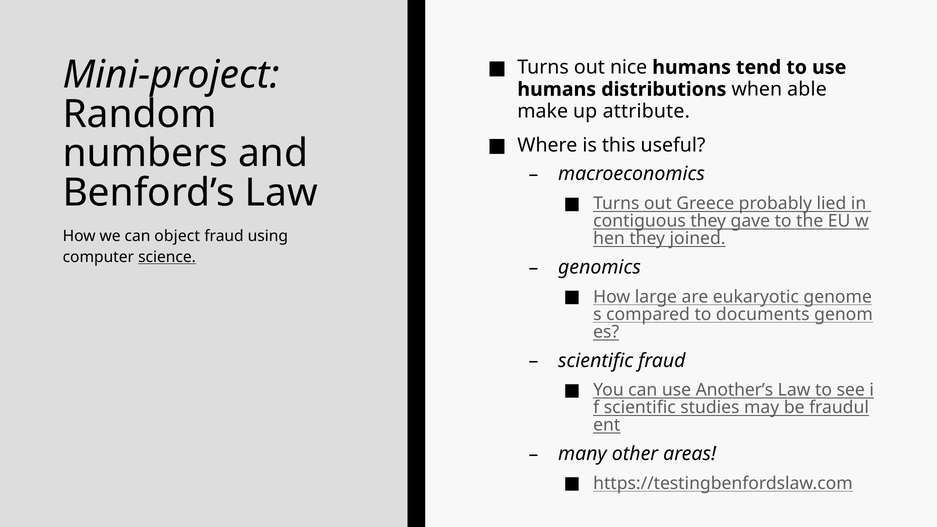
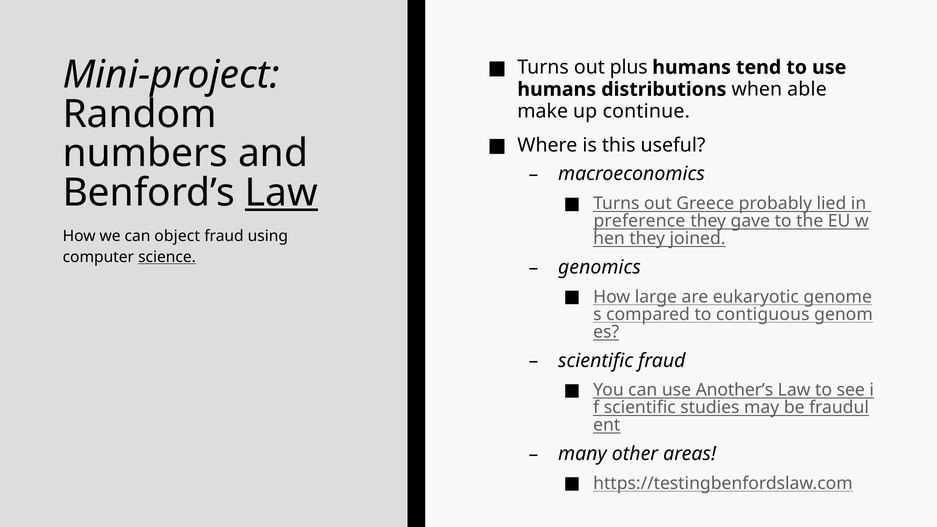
nice: nice -> plus (629, 67)
attribute: attribute -> continue (646, 111)
Law underline: none -> present (281, 193)
contiguous: contiguous -> preference (639, 221)
documents: documents -> contiguous (763, 314)
